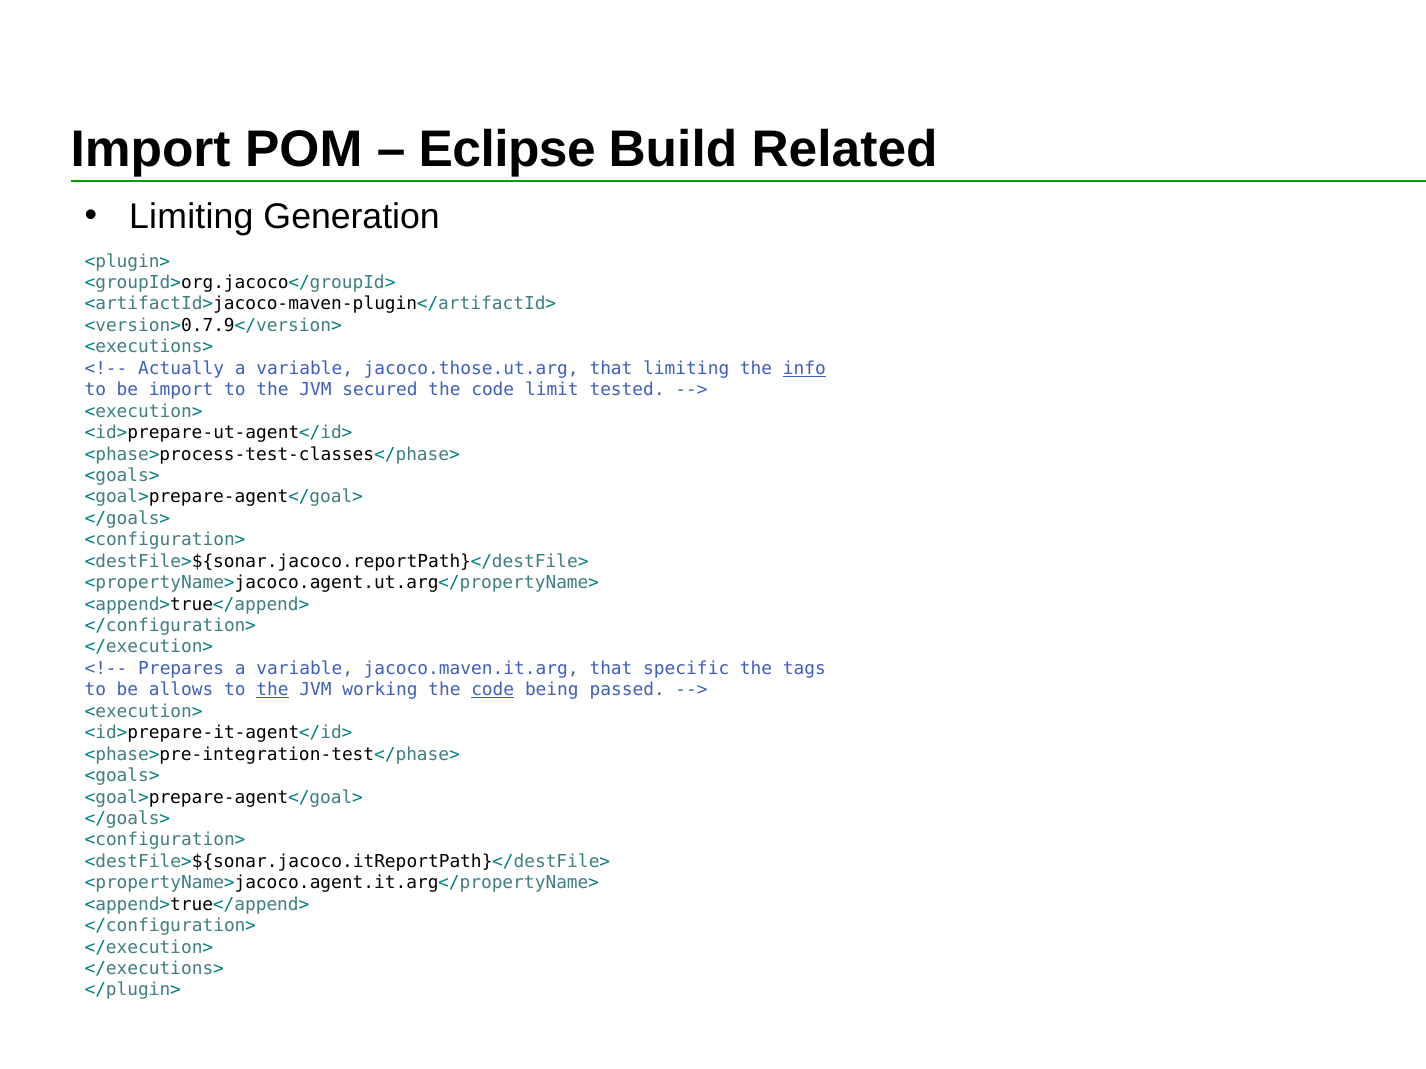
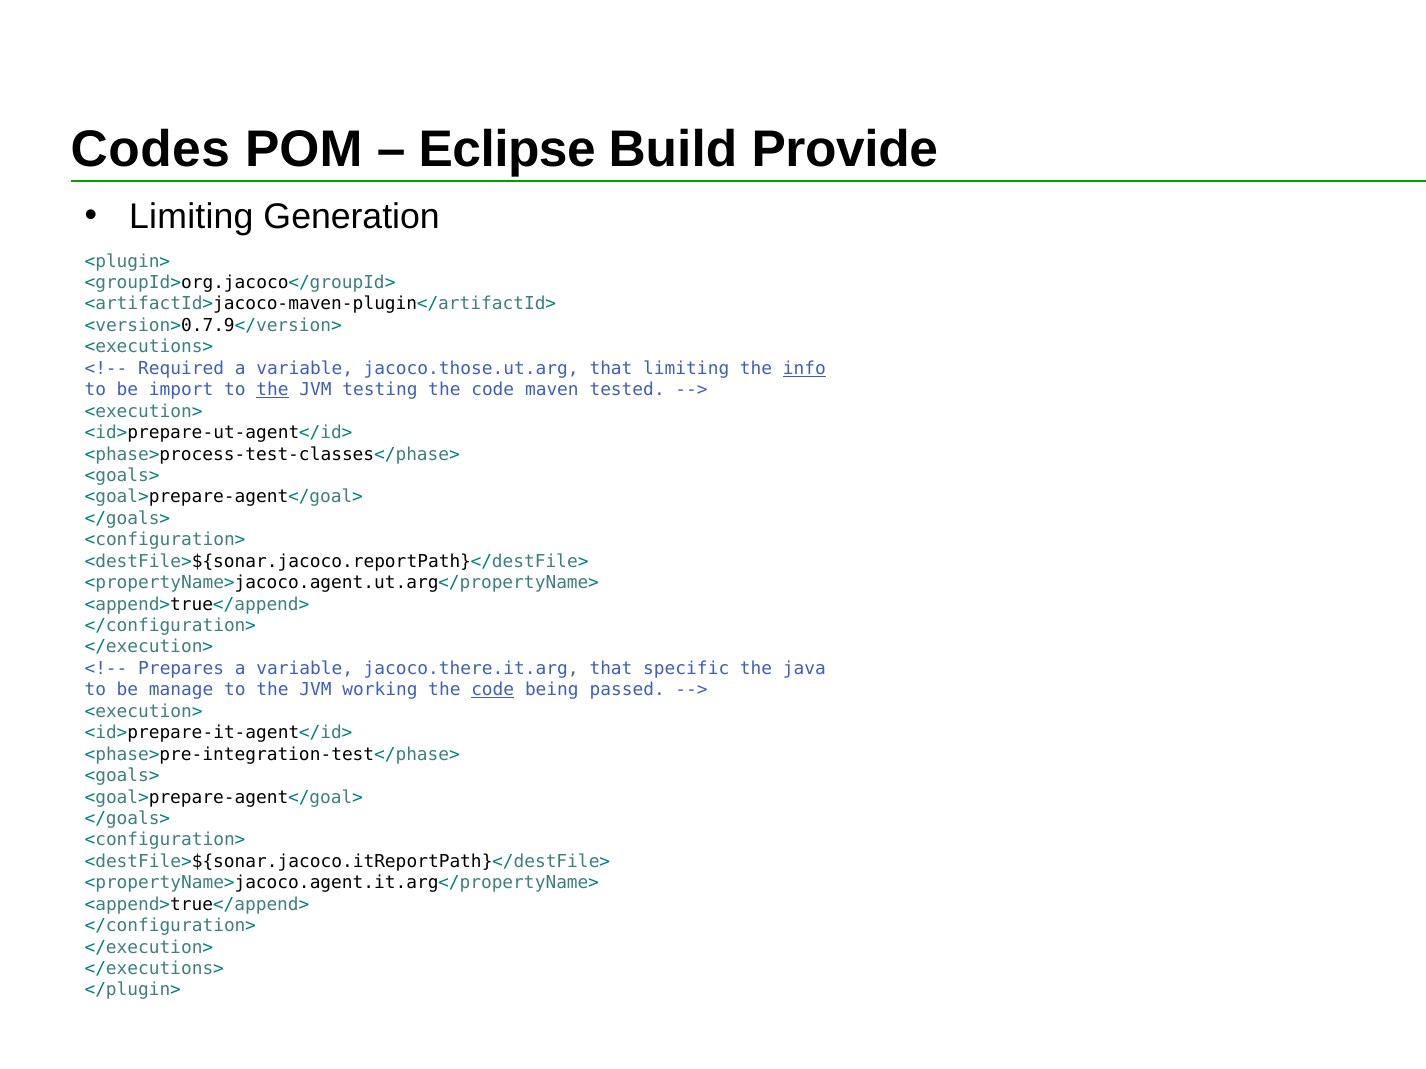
Import: Import -> Codes (150, 149)
Related: Related -> Provide (845, 149)
Actually: Actually -> Required (181, 369)
the underline: none -> present (272, 390)
secured: secured -> testing (380, 390)
limit: limit -> maven (552, 390)
jacoco.maven.it.arg: jacoco.maven.it.arg -> jacoco.there.it.arg (471, 669)
tags: tags -> java (804, 669)
allows: allows -> manage (181, 690)
the underline: present -> none (272, 690)
